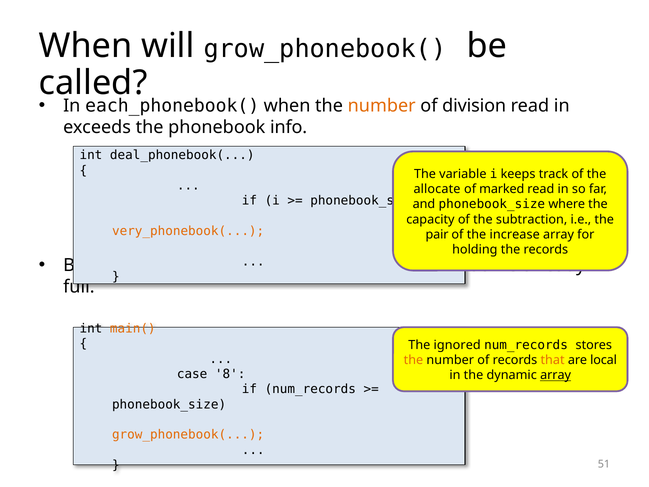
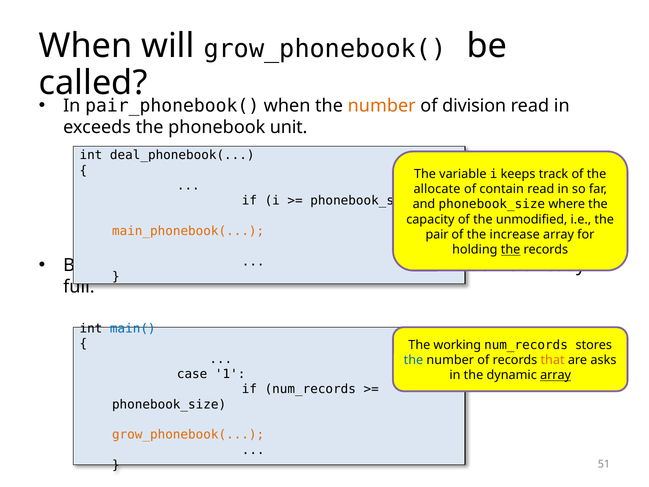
each_phonebook(: each_phonebook( -> pair_phonebook( (172, 106)
info: info -> unit (289, 127)
marked: marked -> contain (502, 189)
subtraction: subtraction -> unmodified (532, 219)
very_phonebook(: very_phonebook( -> main_phonebook( (188, 231)
the underline: none -> present (511, 250)
main( colour: orange -> blue (133, 328)
ignored: ignored -> working (457, 345)
the colour: orange -> blue (413, 360)
local: local -> asks (603, 360)
8: 8 -> 1 (230, 374)
